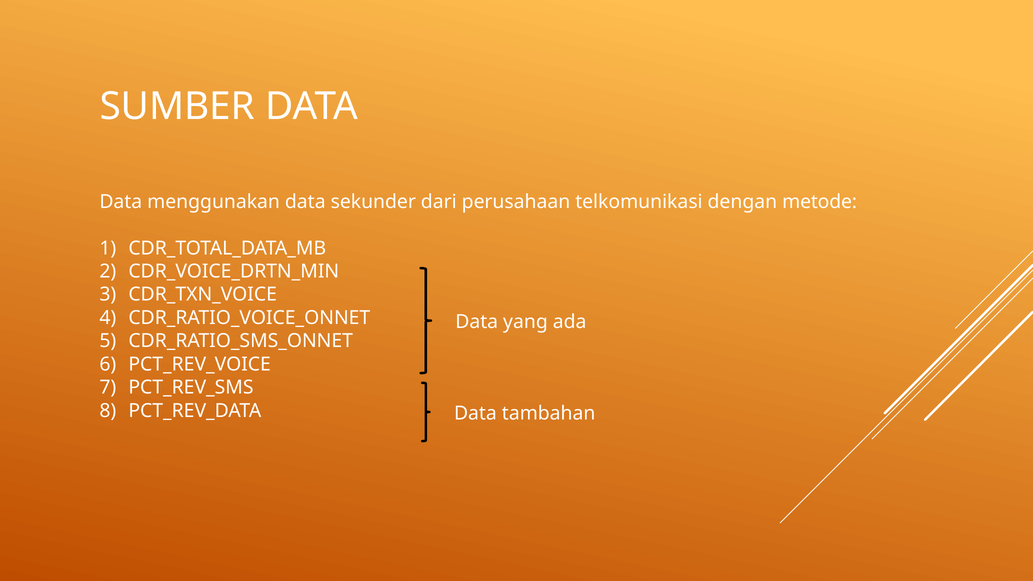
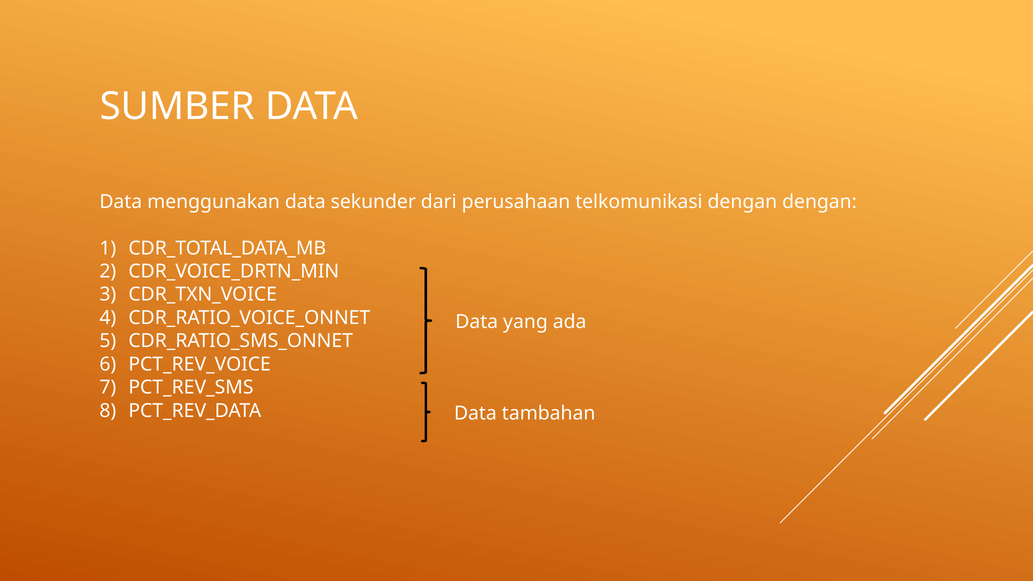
dengan metode: metode -> dengan (820, 202)
